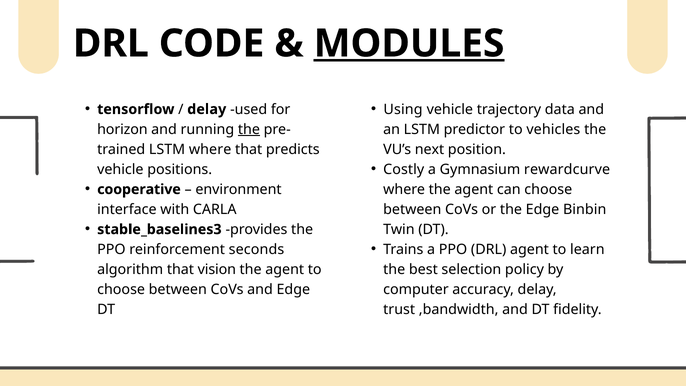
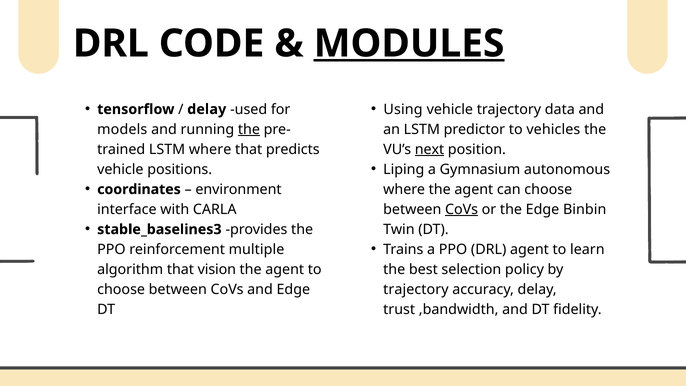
horizon: horizon -> models (122, 129)
next underline: none -> present (430, 149)
Costly: Costly -> Liping (404, 169)
rewardcurve: rewardcurve -> autonomous (567, 169)
cooperative: cooperative -> coordinates (139, 189)
CoVs underline: none -> present (462, 209)
seconds: seconds -> multiple (257, 249)
computer: computer -> trajectory (416, 289)
